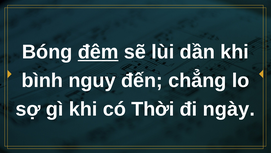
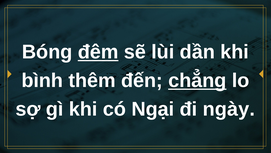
nguy: nguy -> thêm (92, 80)
chẳng underline: none -> present (197, 80)
Thời: Thời -> Ngại (153, 109)
